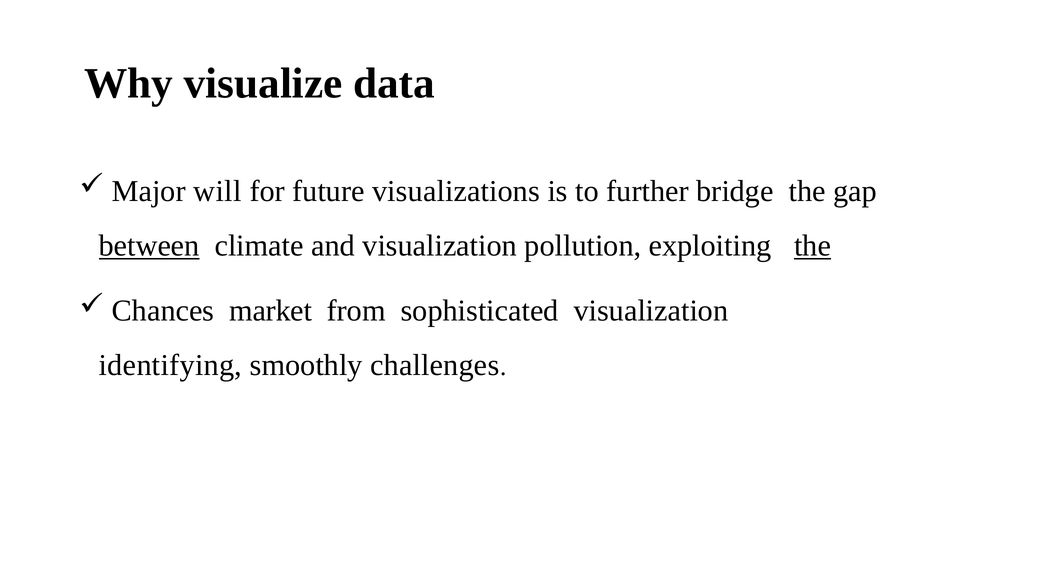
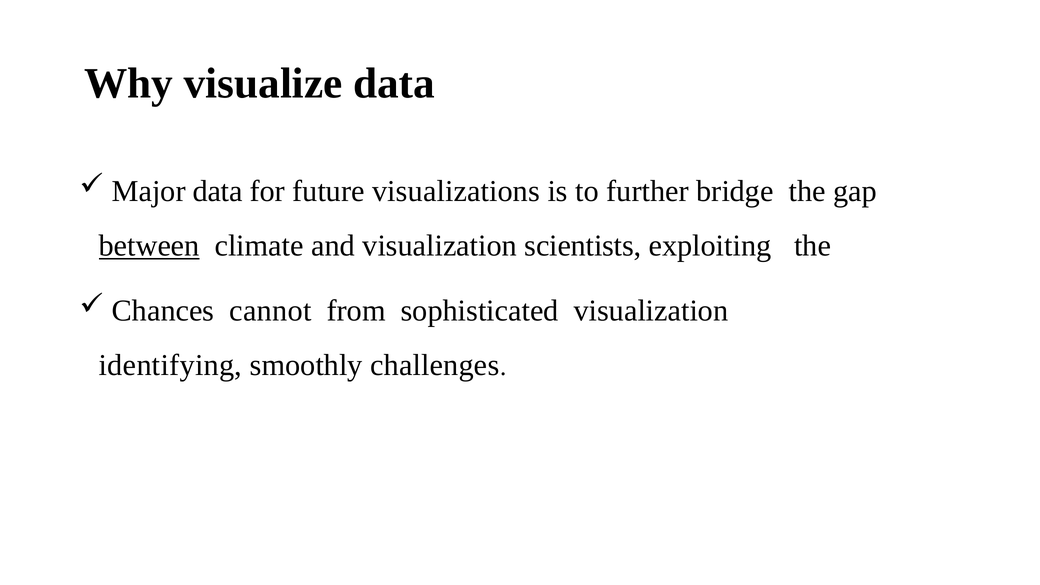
Major will: will -> data (218, 191)
pollution: pollution -> scientists (583, 246)
the underline: present -> none (813, 246)
market: market -> cannot (270, 311)
